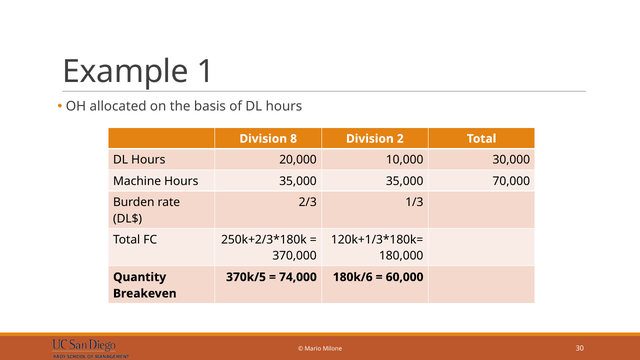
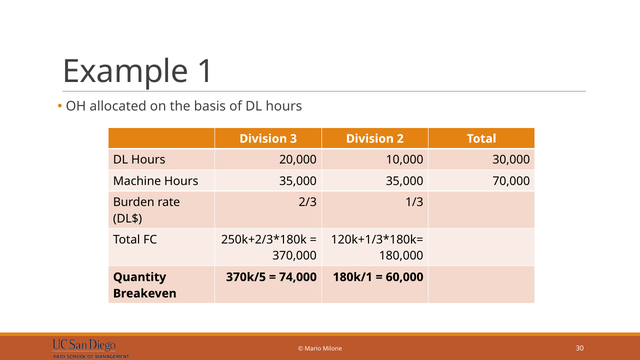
8: 8 -> 3 (294, 139)
180k/6: 180k/6 -> 180k/1 (353, 277)
